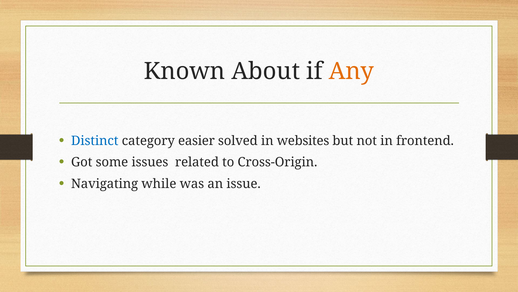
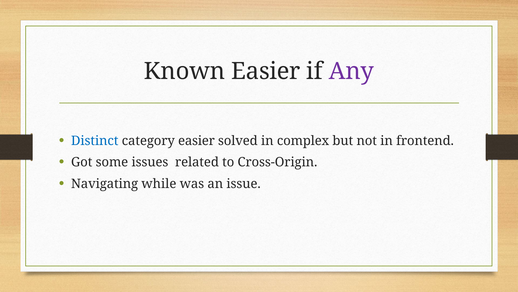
Known About: About -> Easier (266, 71)
Any colour: orange -> purple (351, 71)
websites: websites -> complex (303, 141)
